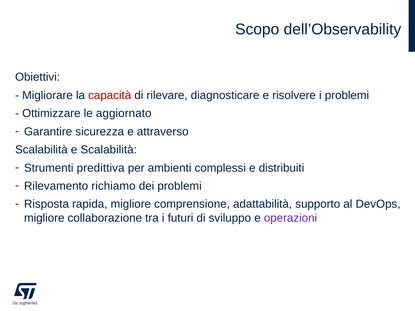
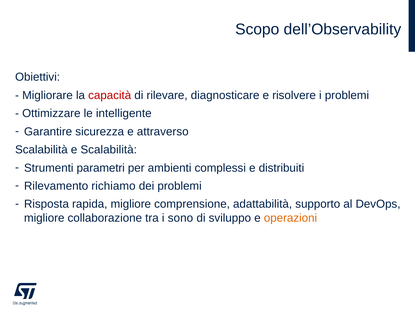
aggiornato: aggiornato -> intelligente (124, 114)
predittiva: predittiva -> parametri (101, 168)
futuri: futuri -> sono (180, 218)
operazioni colour: purple -> orange (290, 218)
